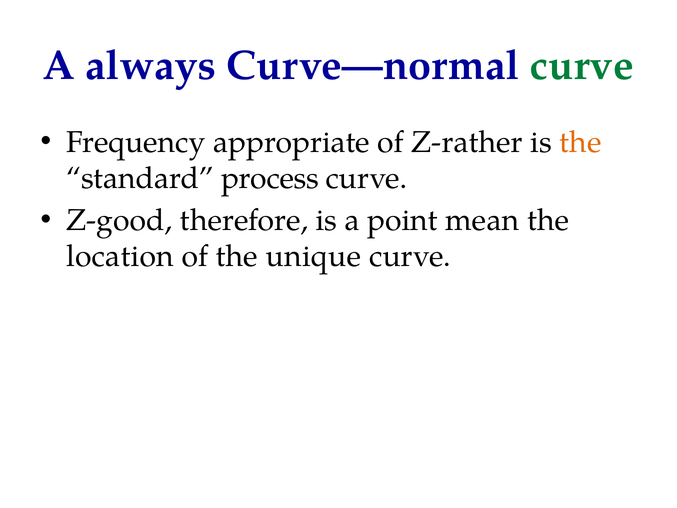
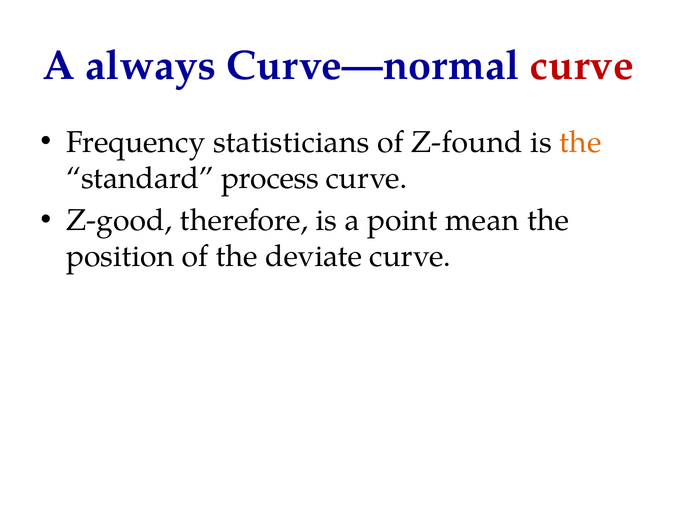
curve colour: green -> red (582, 66)
appropriate: appropriate -> statisticians (291, 142)
Z-rather: Z-rather -> Z-found (467, 142)
location: location -> position (120, 256)
unique: unique -> deviate (314, 256)
